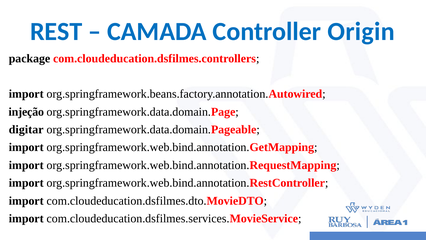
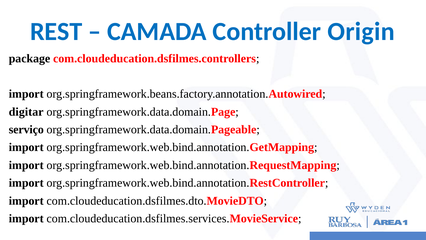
injeção: injeção -> digitar (26, 112)
digitar: digitar -> serviço (26, 129)
